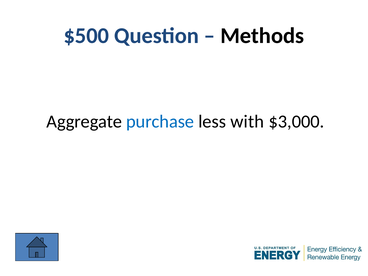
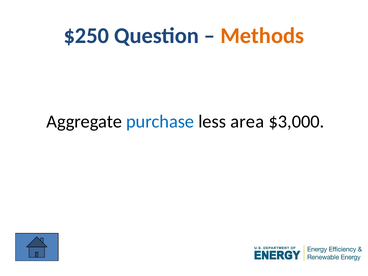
$500: $500 -> $250 (86, 36)
Methods colour: black -> orange (262, 36)
with: with -> area (247, 121)
